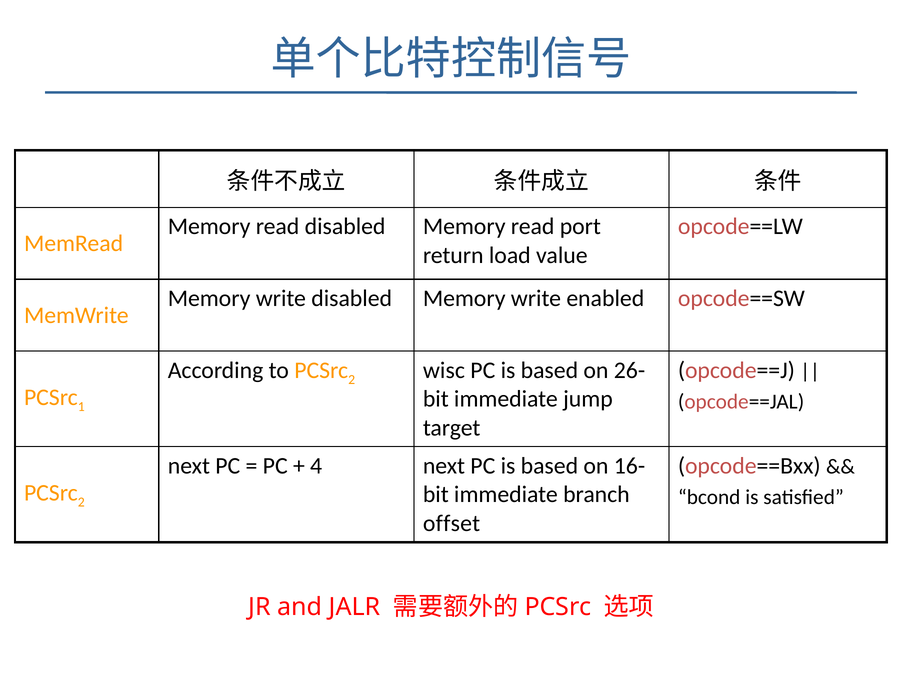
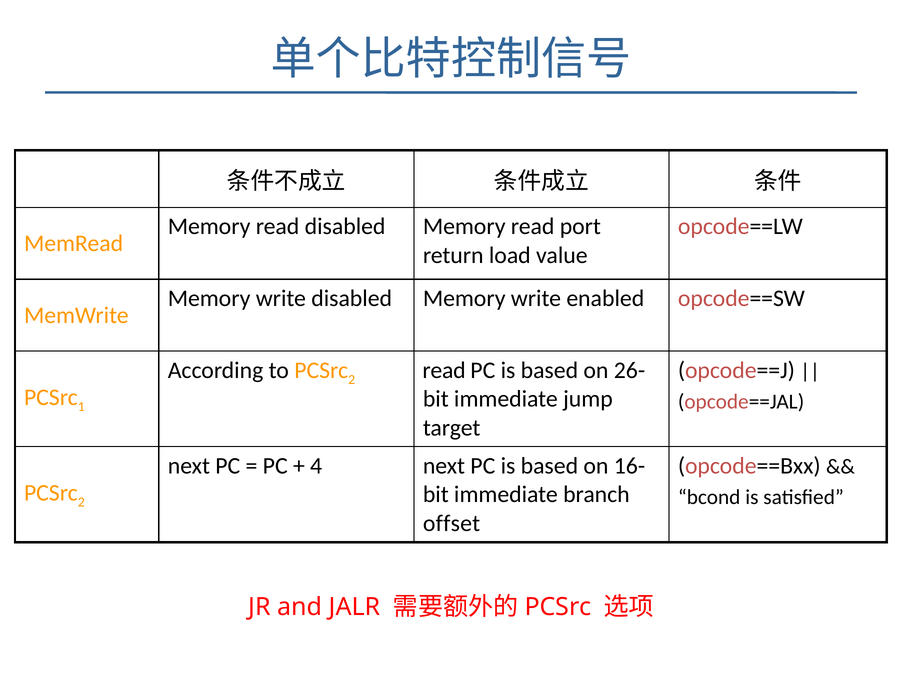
wisc: wisc -> read (444, 371)
